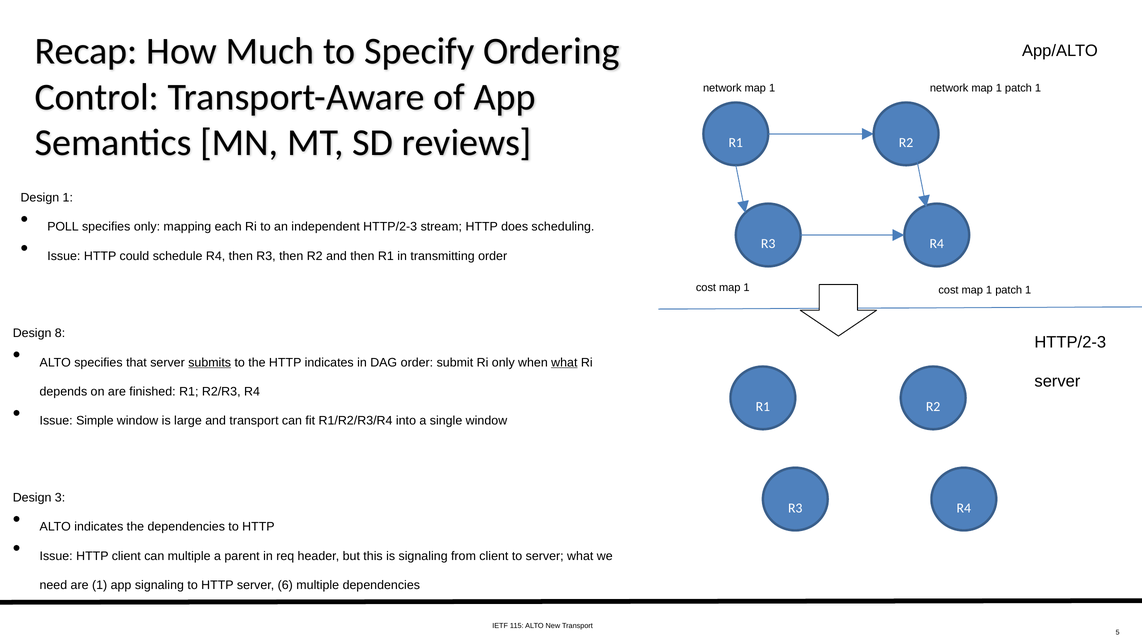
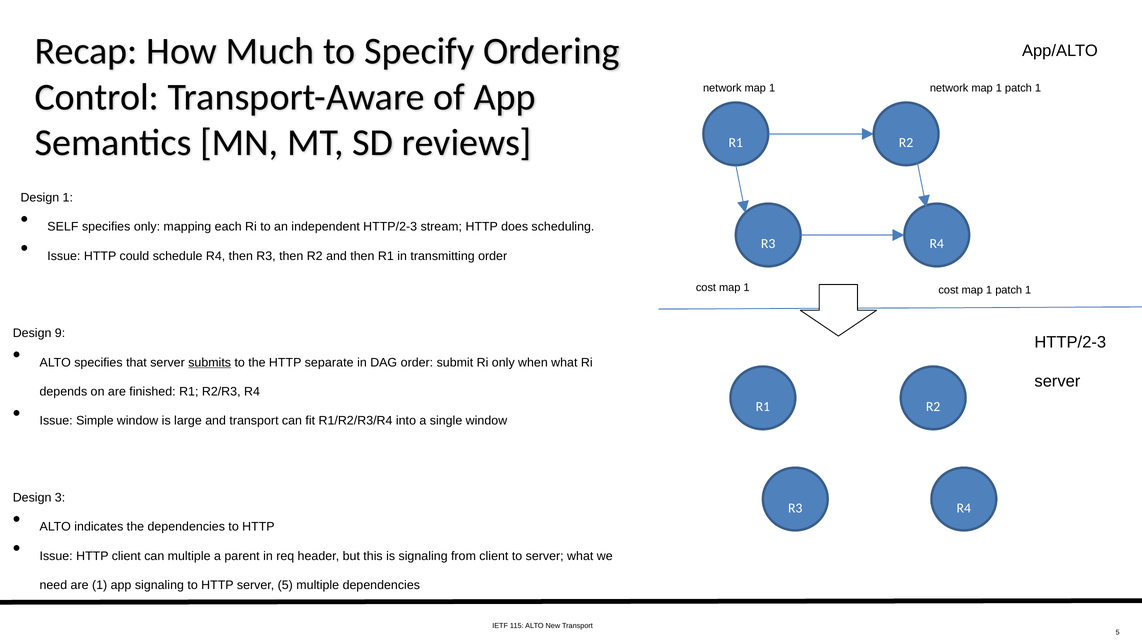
POLL: POLL -> SELF (63, 227)
8: 8 -> 9 (60, 334)
HTTP indicates: indicates -> separate (329, 363)
what underline: present -> none (564, 363)
server 6: 6 -> 5 (285, 585)
